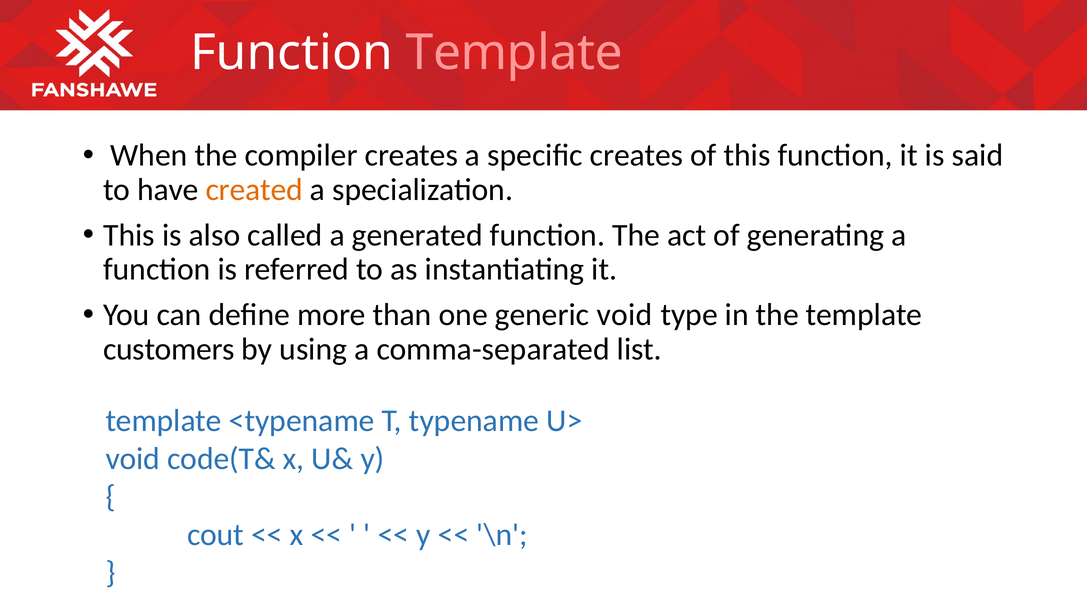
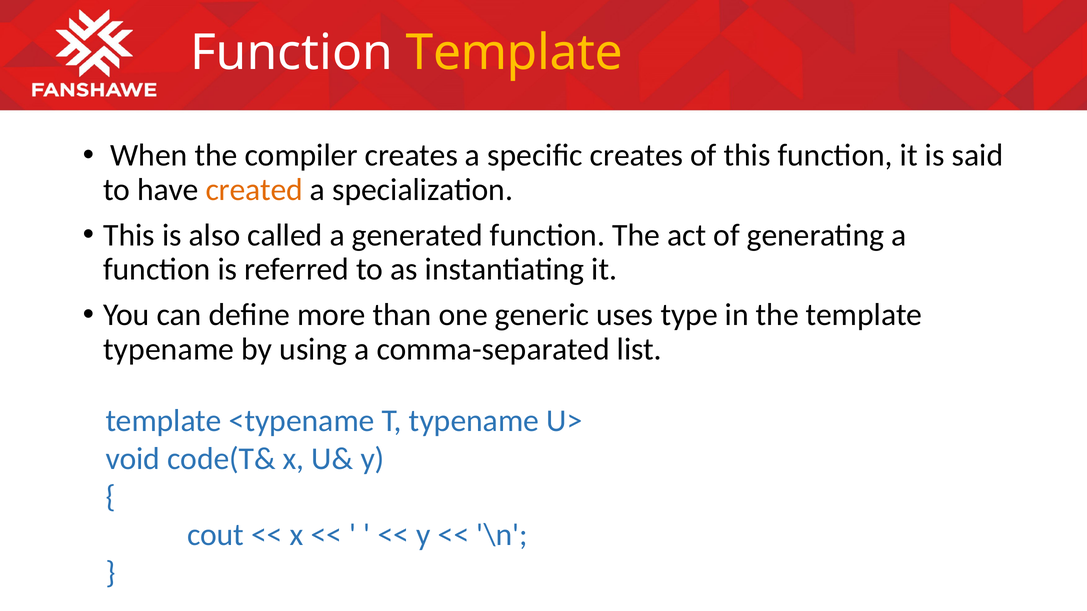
Template colour: pink -> yellow (514, 53)
generic void: void -> uses (625, 315)
customers: customers -> typename (169, 349)
